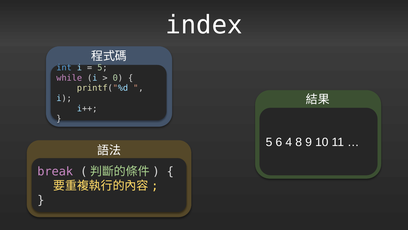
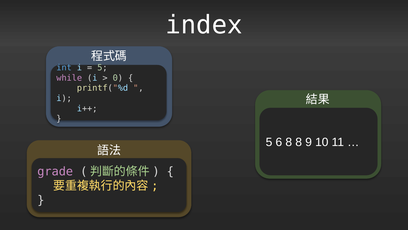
6 4: 4 -> 8 (289, 142)
break: break -> grade (55, 171)
